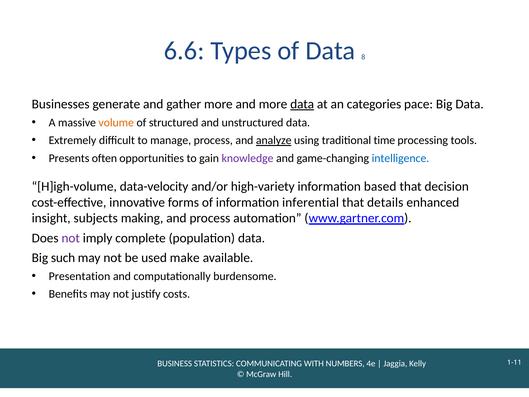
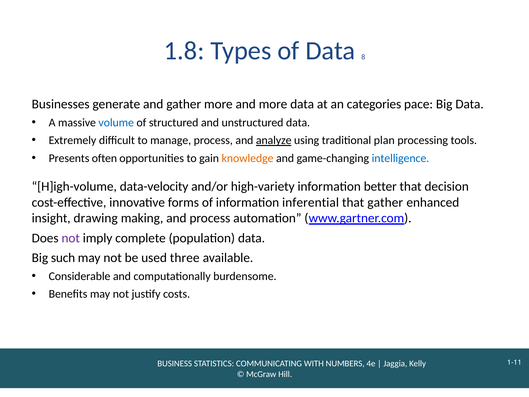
6.6: 6.6 -> 1.8 (184, 51)
data underline: present -> none (302, 104)
volume colour: orange -> blue (116, 123)
time: time -> plan (384, 140)
knowledge colour: purple -> orange (248, 158)
based: based -> better (380, 186)
that details: details -> gather (385, 202)
subjects: subjects -> drawing (96, 218)
make: make -> three (185, 257)
Presentation: Presentation -> Considerable (80, 276)
